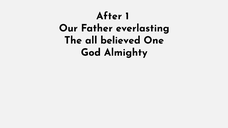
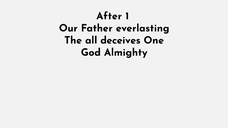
believed: believed -> deceives (120, 40)
